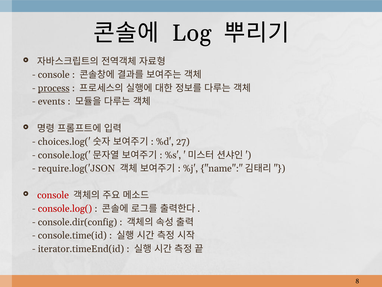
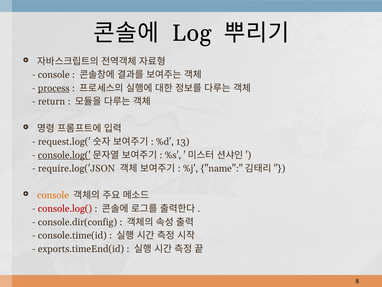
events: events -> return (51, 101)
choices.log(: choices.log( -> request.log( (64, 141)
27: 27 -> 13 (183, 141)
console.log( underline: none -> present (64, 155)
console colour: red -> orange (53, 195)
iterator.timeEnd(id: iterator.timeEnd(id -> exports.timeEnd(id (81, 248)
